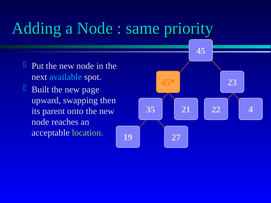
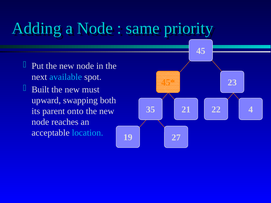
page: page -> must (91, 90)
then: then -> both (108, 100)
location colour: light green -> light blue (88, 133)
